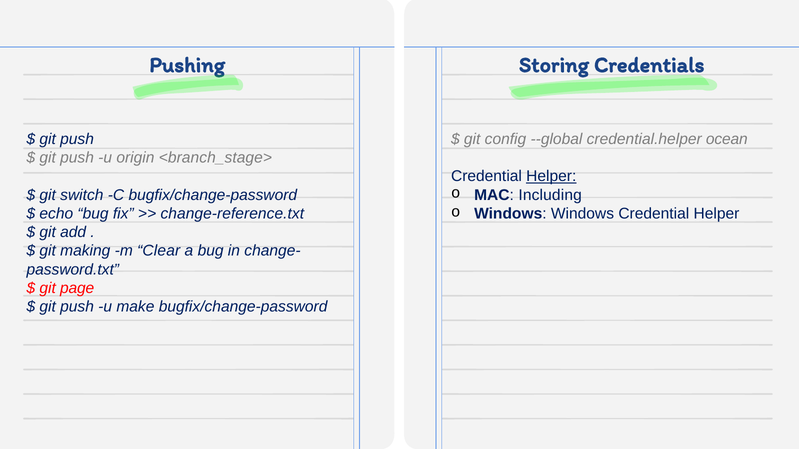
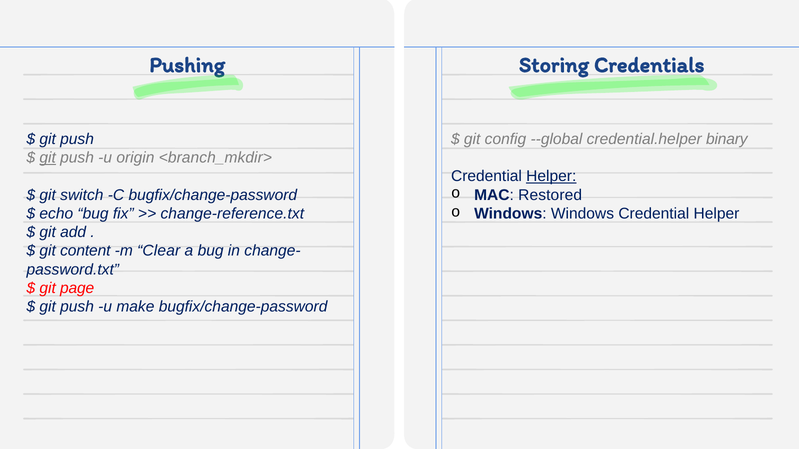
ocean: ocean -> binary (727, 139)
git underline: none -> present (48, 158)
<branch_stage>: <branch_stage> -> <branch_mkdir> (215, 158)
Including: Including -> Restored (550, 195)
making: making -> content (85, 251)
